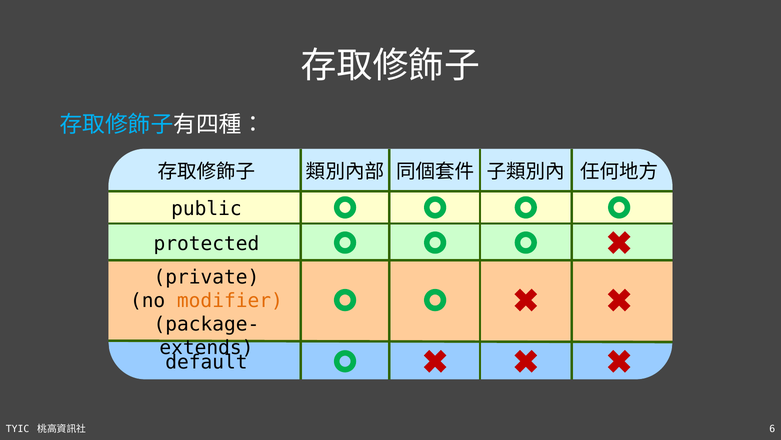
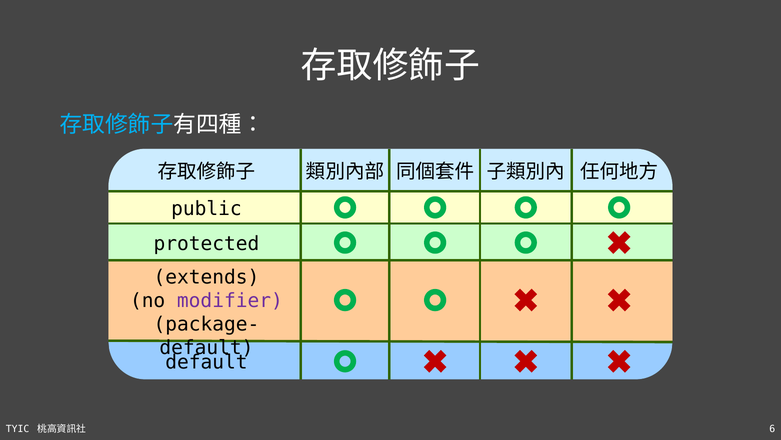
private: private -> extends (206, 277)
modifier colour: orange -> purple (230, 301)
extends: extends -> default (206, 347)
